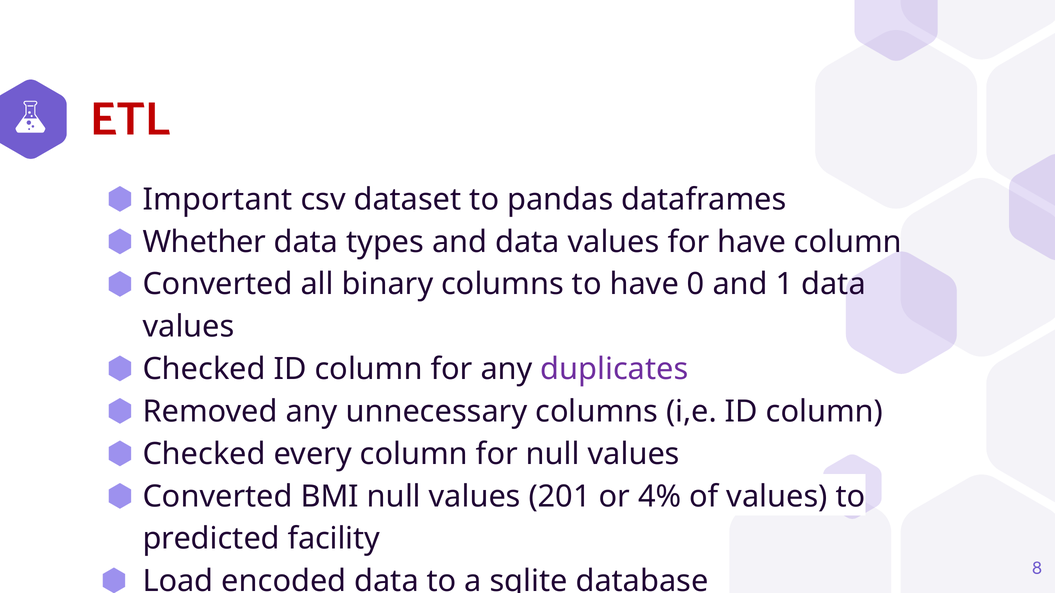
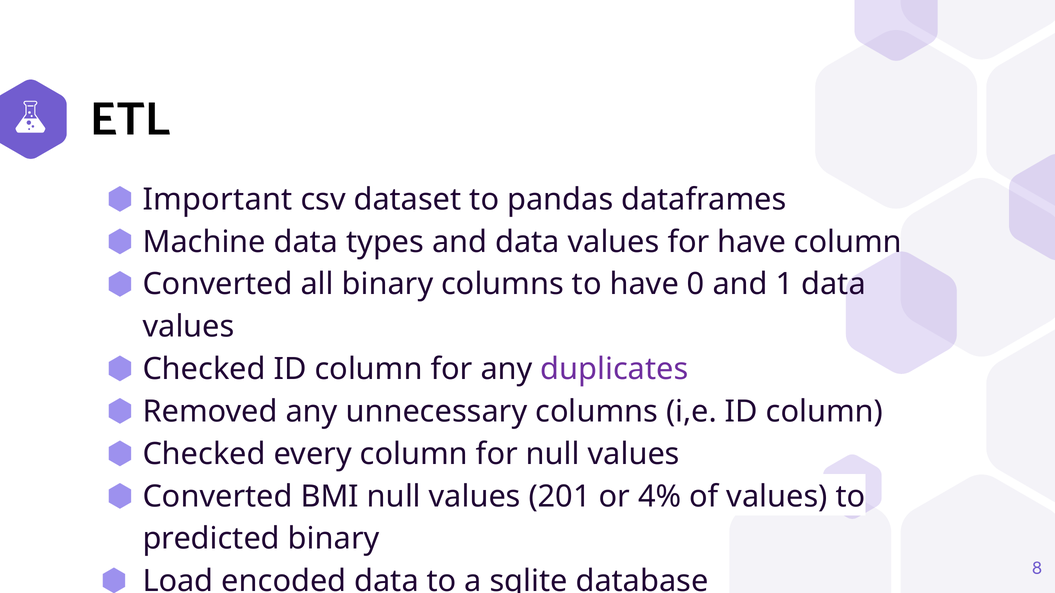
ETL colour: red -> black (130, 119)
Whether: Whether -> Machine (204, 242)
predicted facility: facility -> binary (334, 539)
